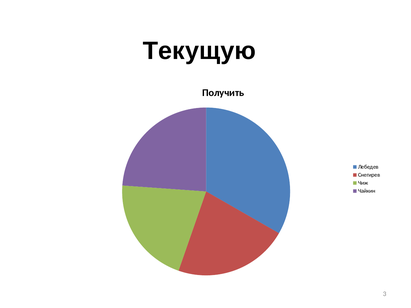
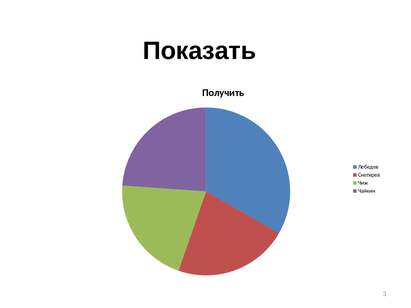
Текущую: Текущую -> Показать (199, 51)
